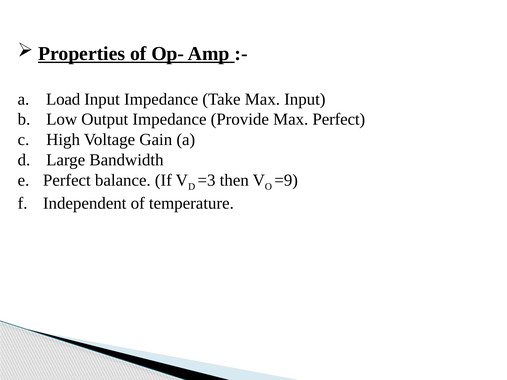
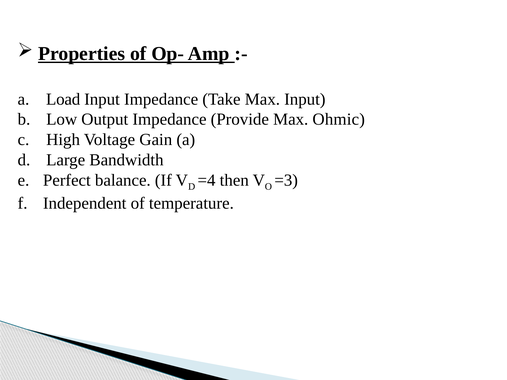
Max Perfect: Perfect -> Ohmic (339, 119)
=3: =3 -> =4 (207, 180)
=9: =9 -> =3 (286, 180)
